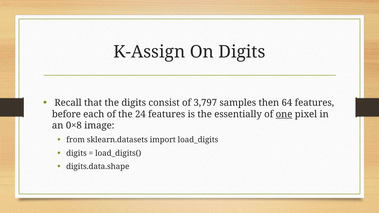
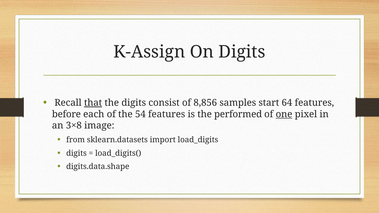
that underline: none -> present (93, 103)
3,797: 3,797 -> 8,856 (205, 103)
then: then -> start (269, 103)
24: 24 -> 54 (140, 114)
essentially: essentially -> performed (238, 114)
0×8: 0×8 -> 3×8 (74, 126)
